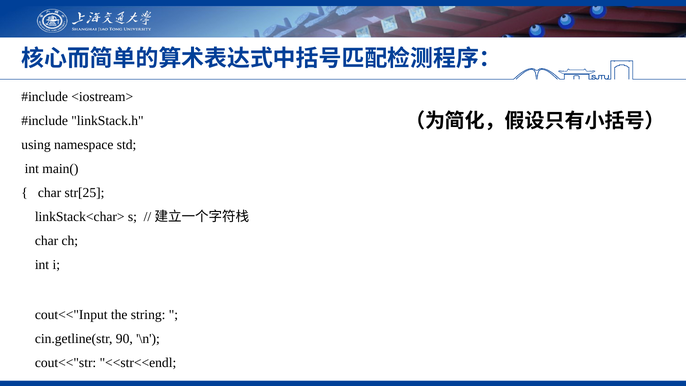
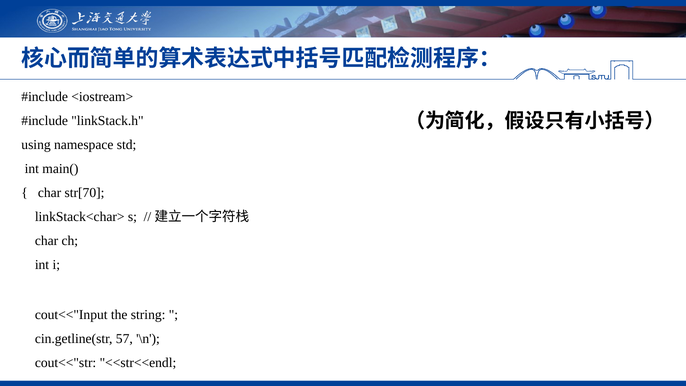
str[25: str[25 -> str[70 (85, 193)
90: 90 -> 57 (124, 339)
